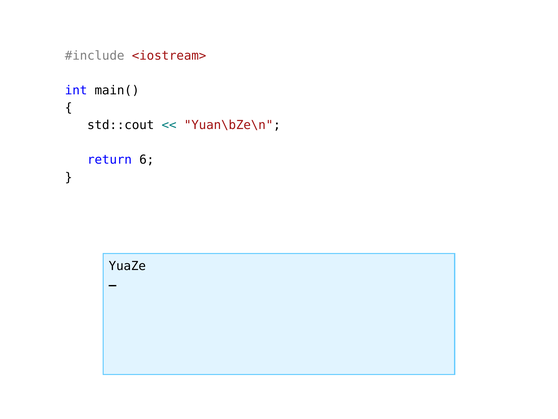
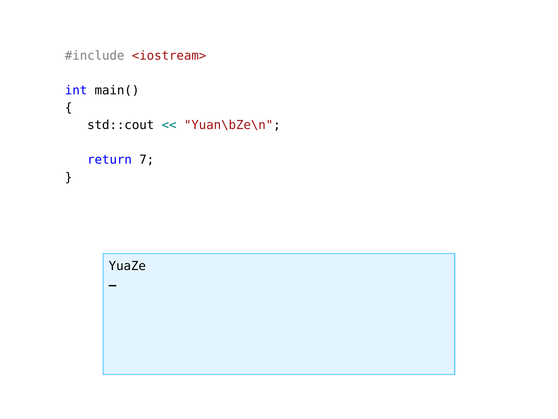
6: 6 -> 7 (147, 160)
